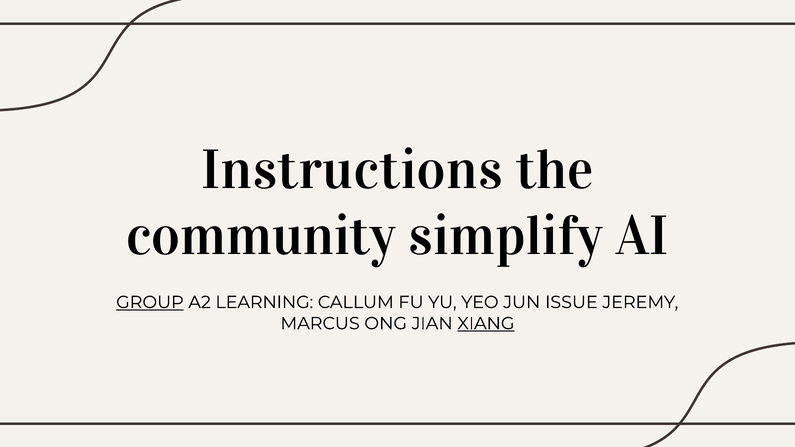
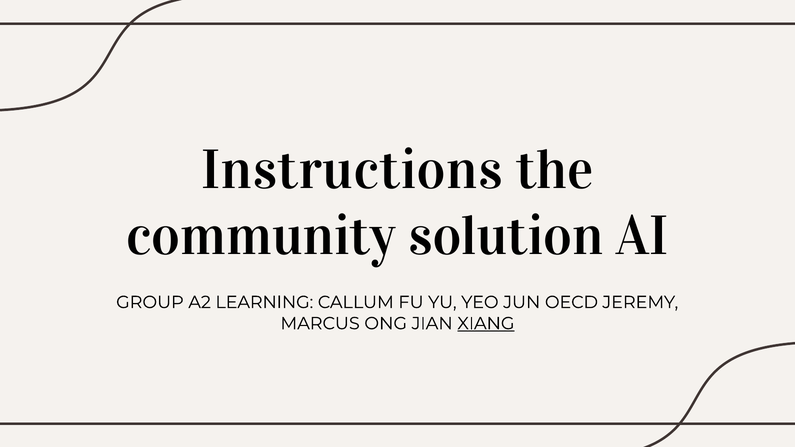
simplify: simplify -> solution (506, 236)
GROUP underline: present -> none (150, 302)
ISSUE: ISSUE -> OECD (571, 302)
